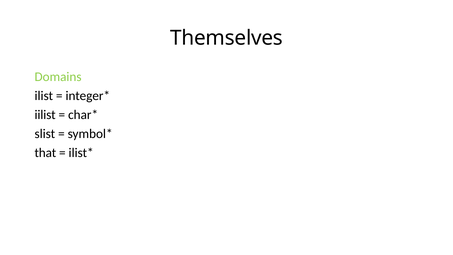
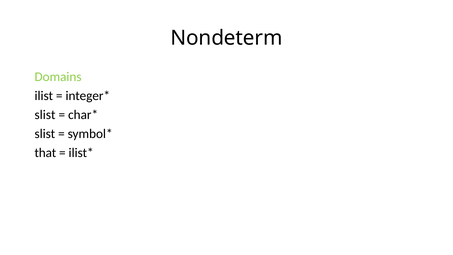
Themselves: Themselves -> Nondeterm (226, 38)
iilist: iilist -> slist (45, 115)
